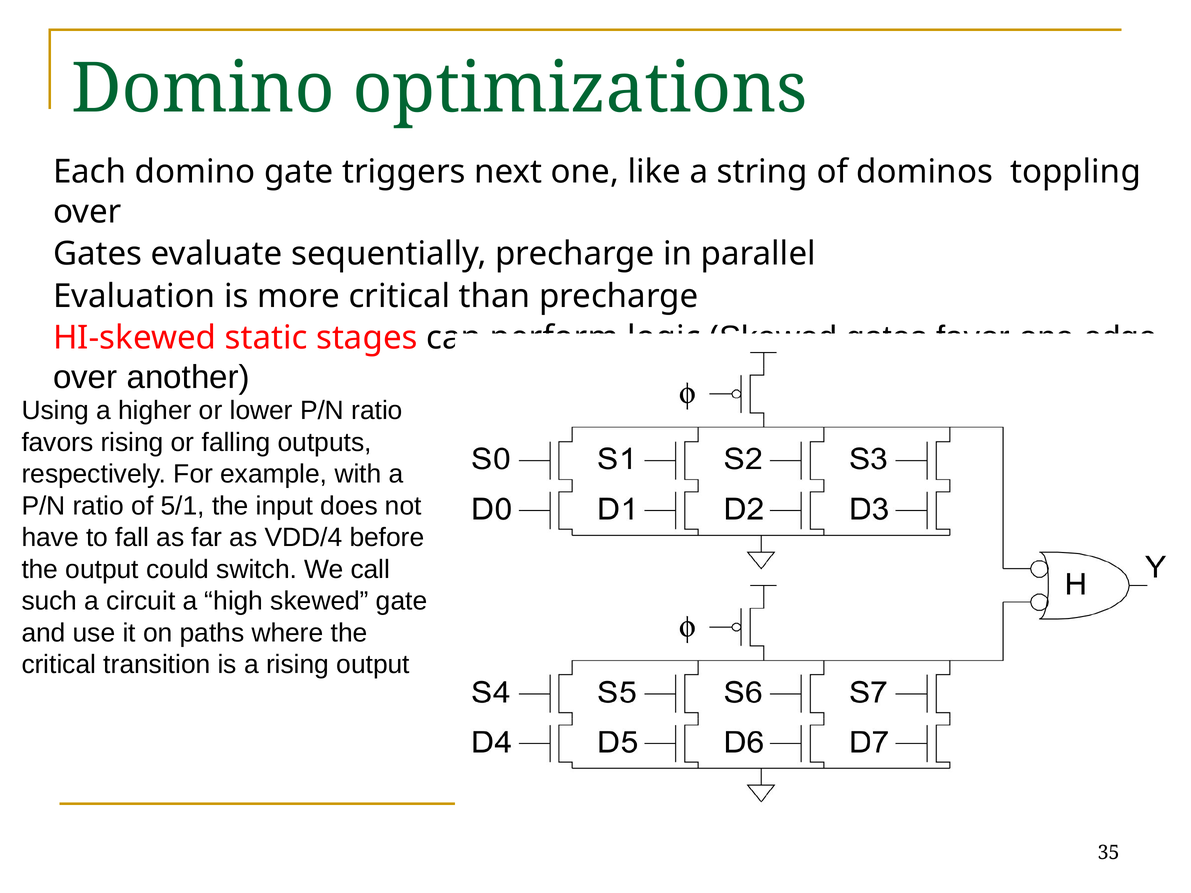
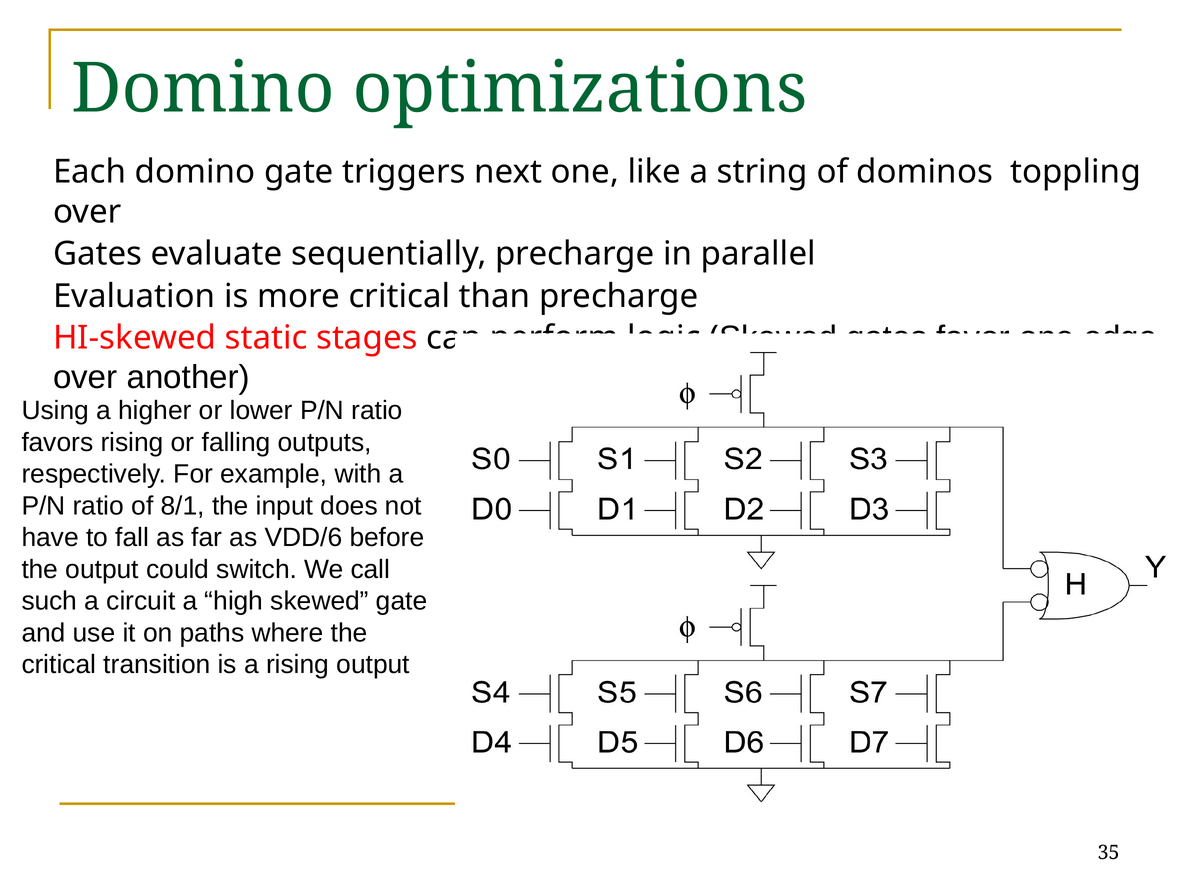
5/1: 5/1 -> 8/1 (183, 506)
VDD/4: VDD/4 -> VDD/6 (304, 538)
